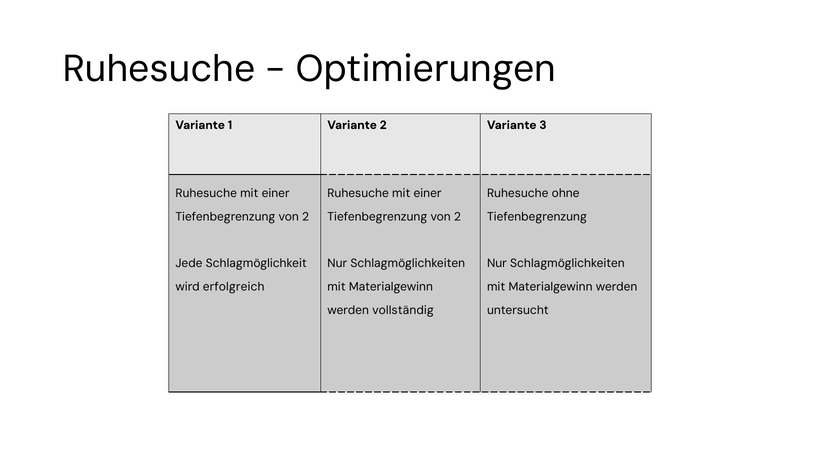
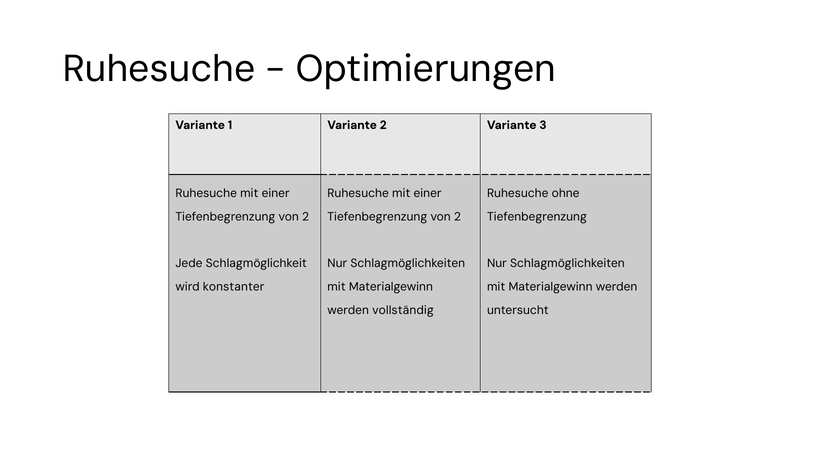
erfolgreich: erfolgreich -> konstanter (234, 287)
